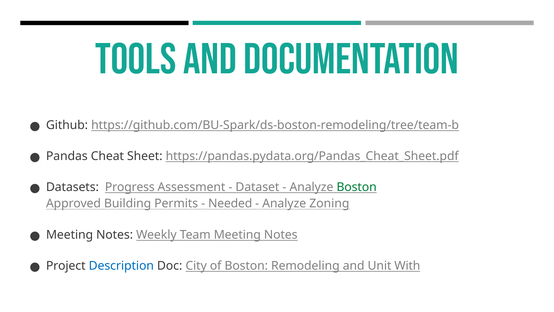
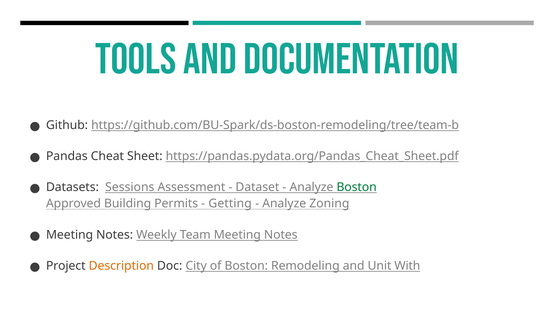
Progress: Progress -> Sessions (130, 187)
Needed: Needed -> Getting (230, 203)
Description colour: blue -> orange (121, 265)
